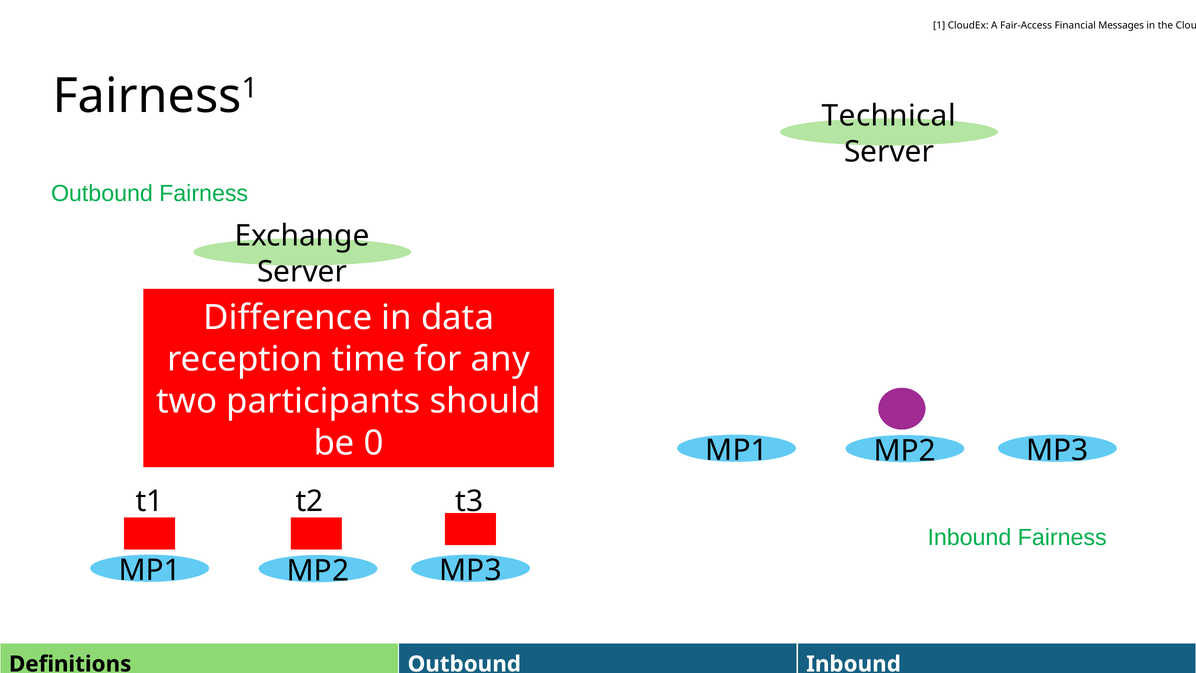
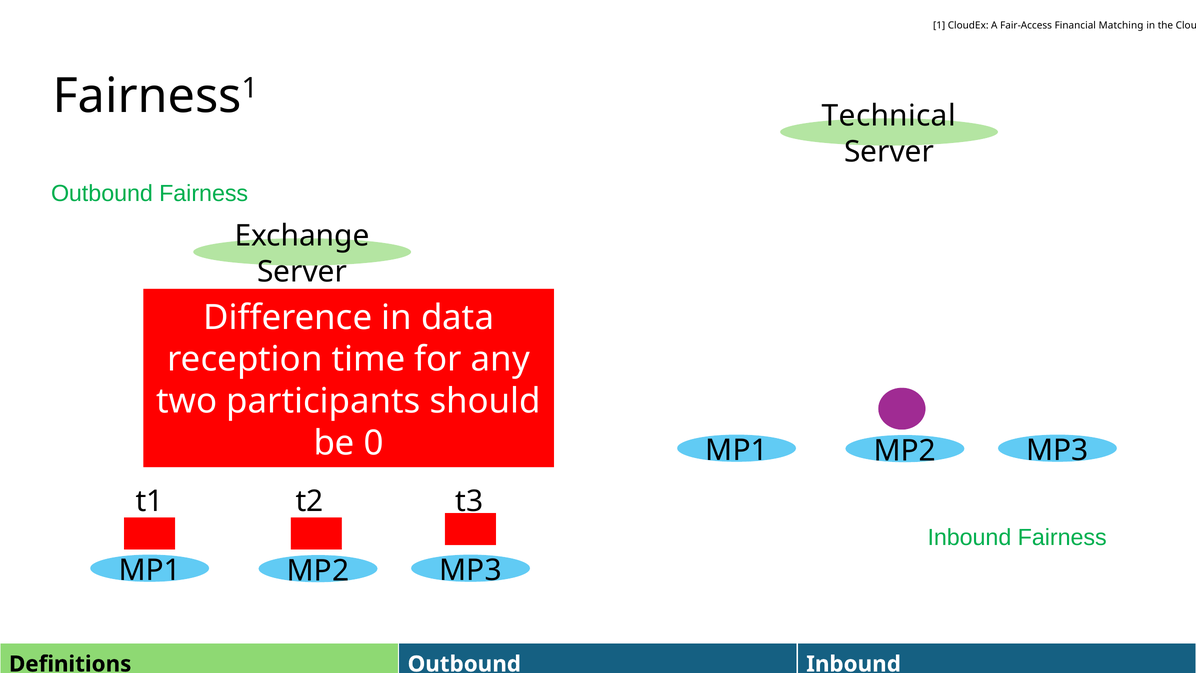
Messages: Messages -> Matching (1121, 25)
